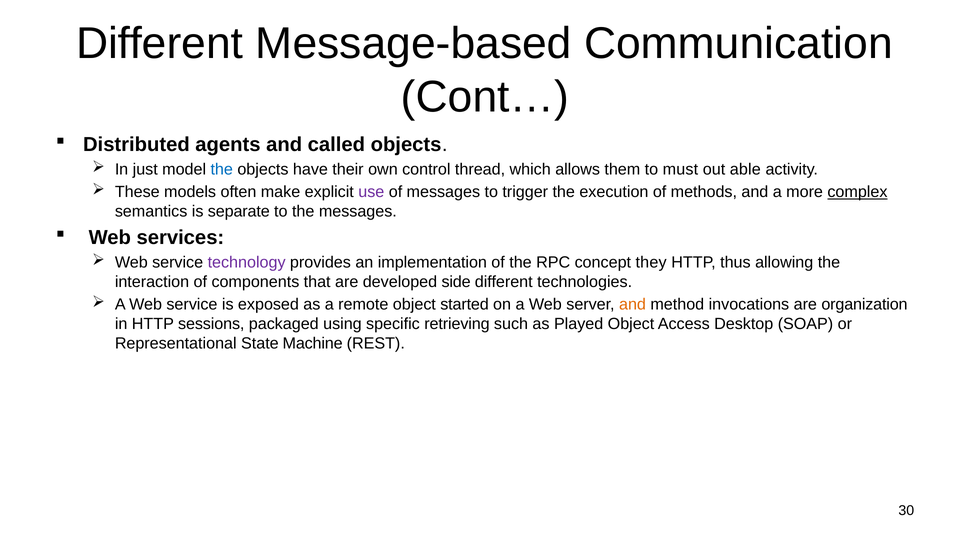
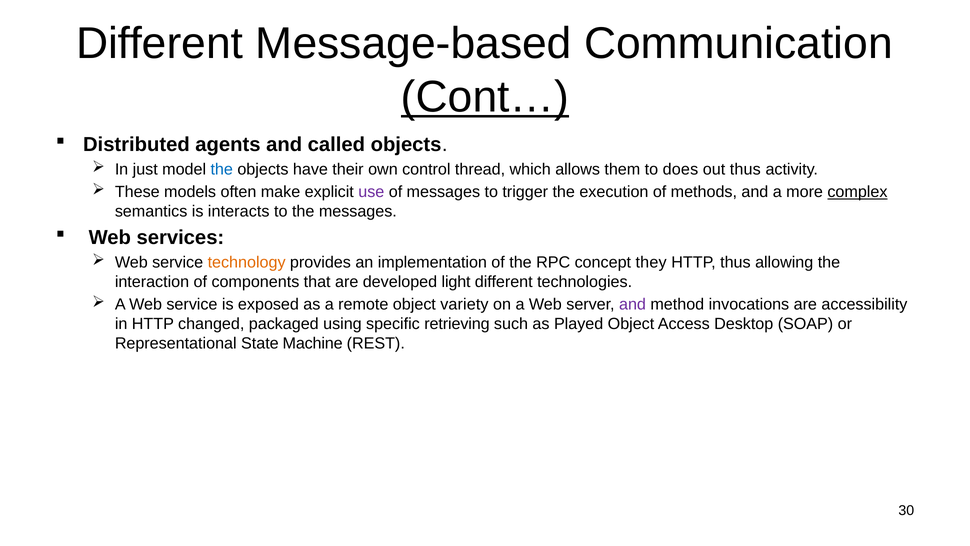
Cont… underline: none -> present (485, 97)
must: must -> does (680, 169)
out able: able -> thus (745, 169)
separate: separate -> interacts (239, 211)
technology colour: purple -> orange (247, 262)
side: side -> light (456, 282)
started: started -> variety (464, 304)
and colour: orange -> purple (633, 304)
organization: organization -> accessibility (864, 304)
sessions: sessions -> changed (211, 324)
